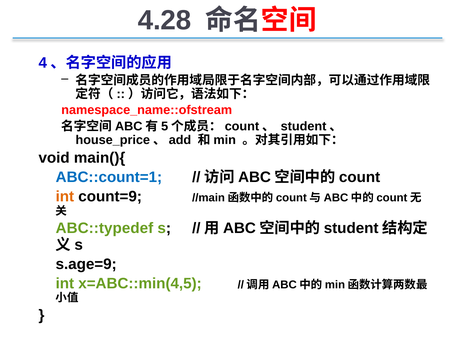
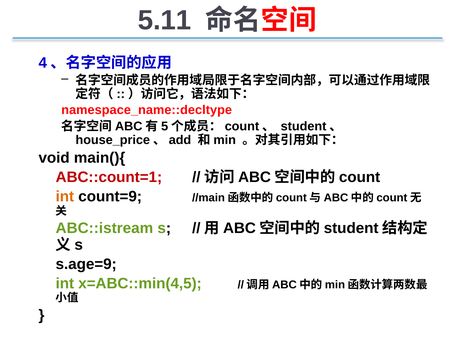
4.28: 4.28 -> 5.11 (165, 20)
namespace_name::ofstream: namespace_name::ofstream -> namespace_name::decltype (147, 110)
ABC::count=1 colour: blue -> red (109, 177)
ABC::typedef: ABC::typedef -> ABC::istream (104, 228)
